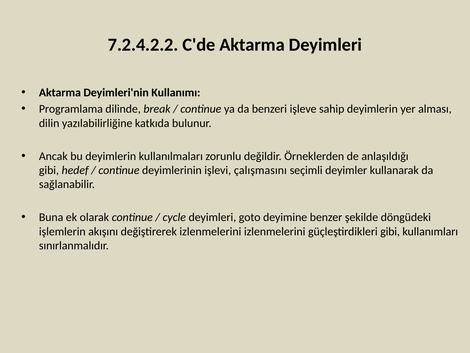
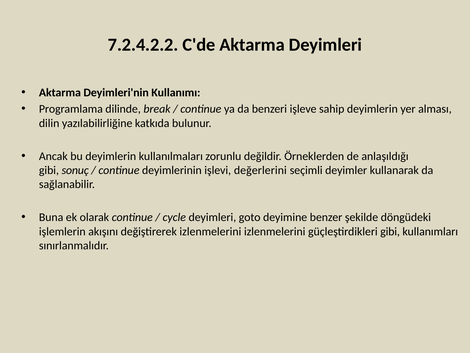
hedef: hedef -> sonuç (75, 170)
çalışmasını: çalışmasını -> değerlerini (260, 170)
